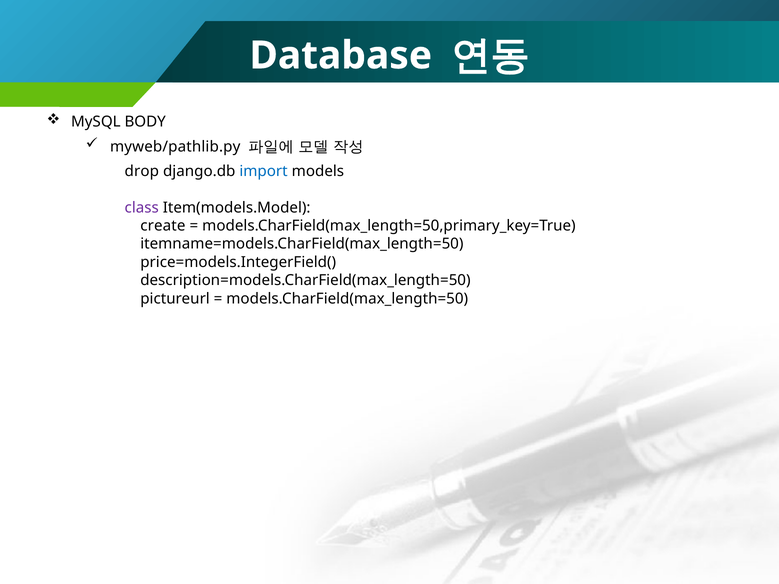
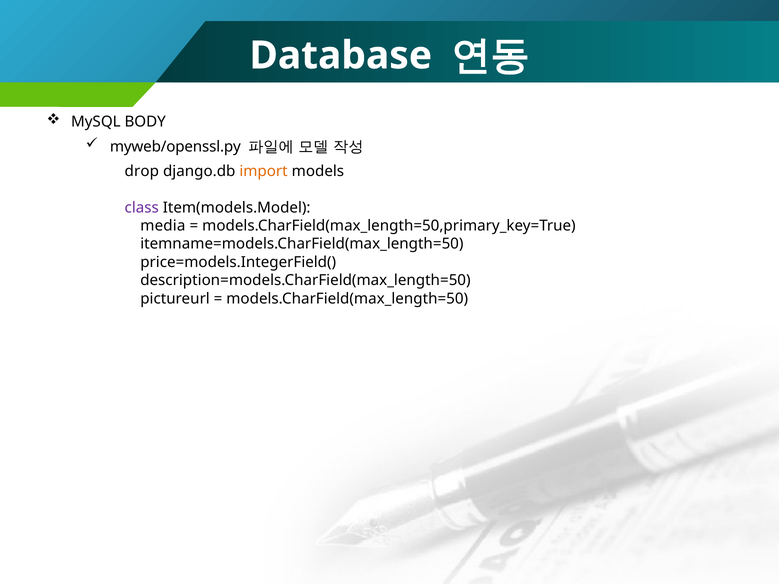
myweb/pathlib.py: myweb/pathlib.py -> myweb/openssl.py (175, 147)
import colour: blue -> orange (264, 171)
create: create -> media (163, 226)
